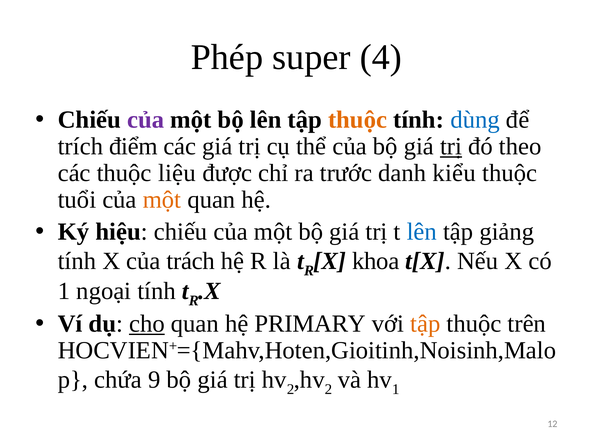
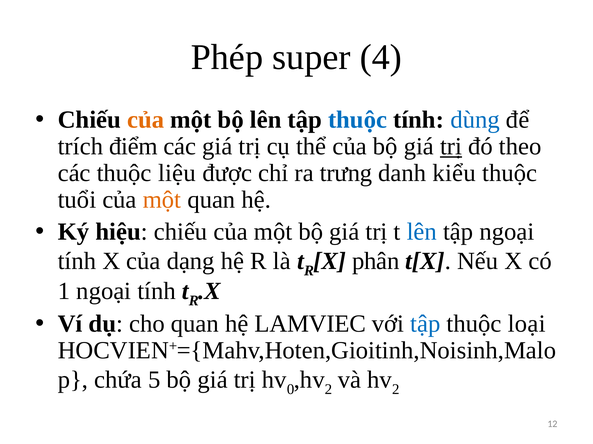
của colour: purple -> orange (146, 120)
thuộc colour: orange -> blue (358, 120)
trước: trước -> trưng (346, 173)
tập giảng: giảng -> ngoại (507, 232)
trách: trách -> dạng (191, 261)
khoa: khoa -> phân (376, 261)
cho underline: present -> none (147, 324)
PRIMARY: PRIMARY -> LAMVIEC (310, 324)
tập colour: orange -> blue (425, 324)
trên: trên -> loại (527, 324)
9: 9 -> 5 (154, 380)
2: 2 -> 0 (291, 390)
1: 1 -> 2 (396, 390)
